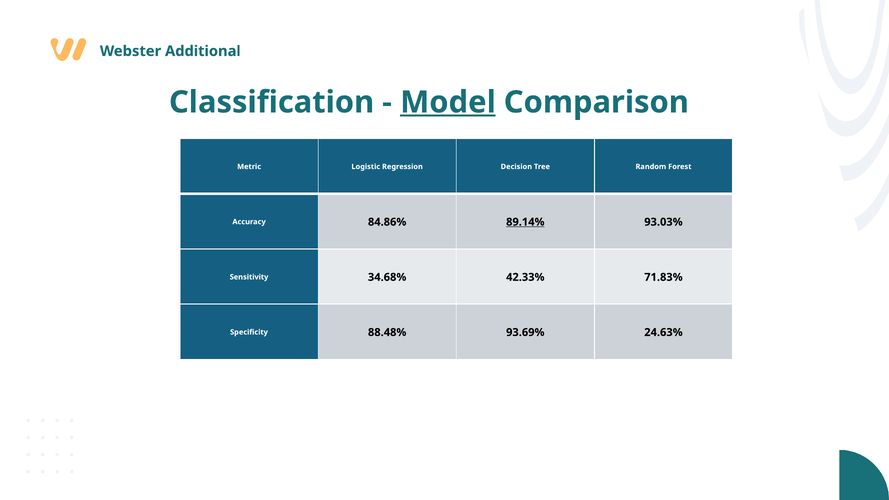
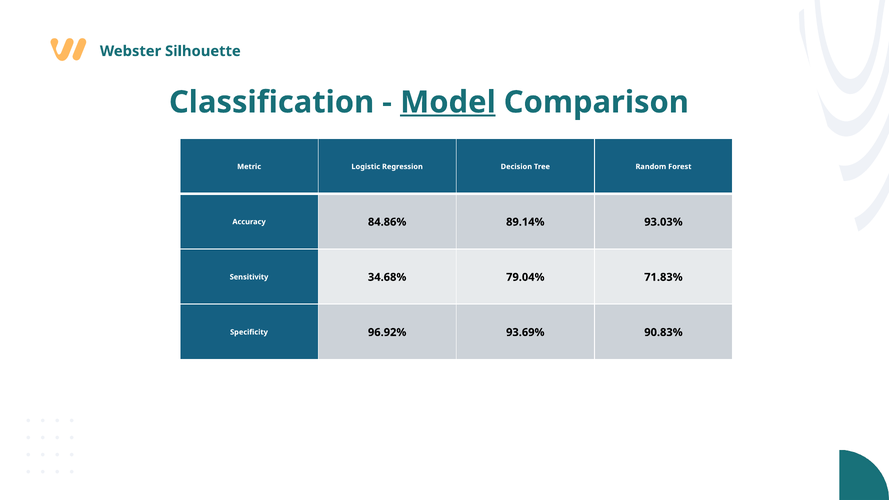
Additional: Additional -> Silhouette (203, 51)
89.14% underline: present -> none (525, 222)
42.33%: 42.33% -> 79.04% (525, 277)
88.48%: 88.48% -> 96.92% (387, 332)
24.63%: 24.63% -> 90.83% (663, 332)
